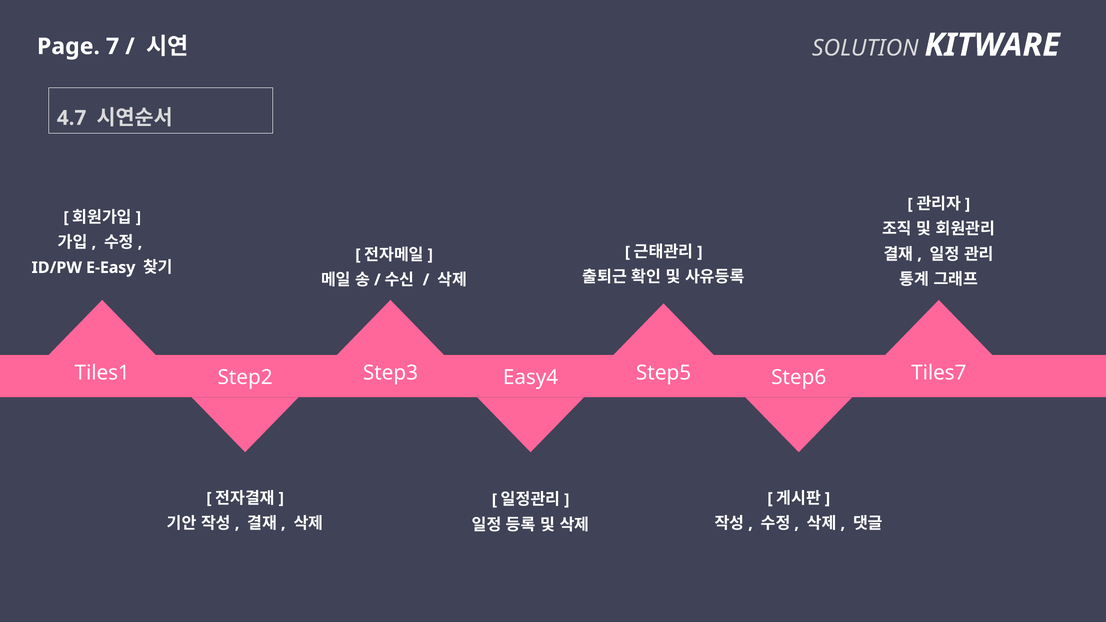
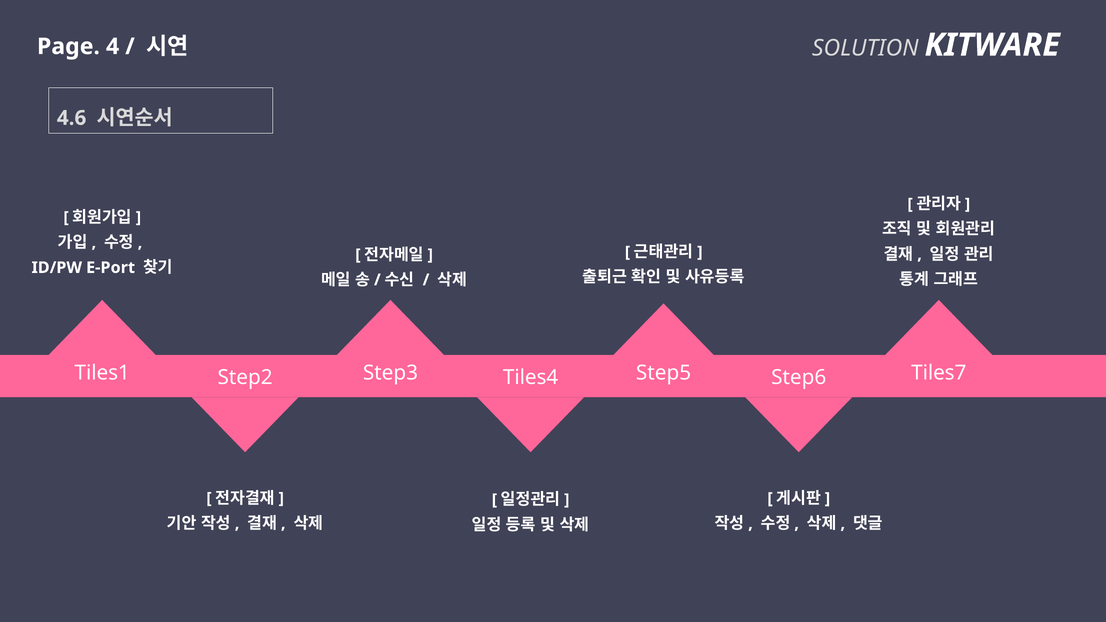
7: 7 -> 4 (113, 47)
4.7: 4.7 -> 4.6 (72, 118)
E-Easy: E-Easy -> E-Port (111, 268)
Easy4: Easy4 -> Tiles4 (531, 377)
